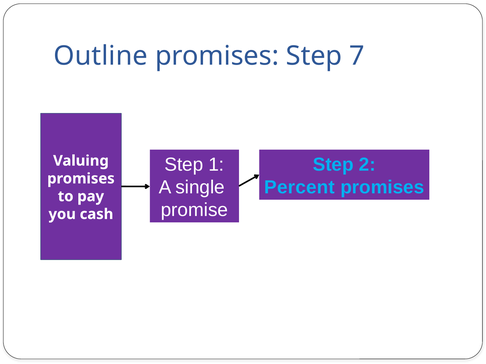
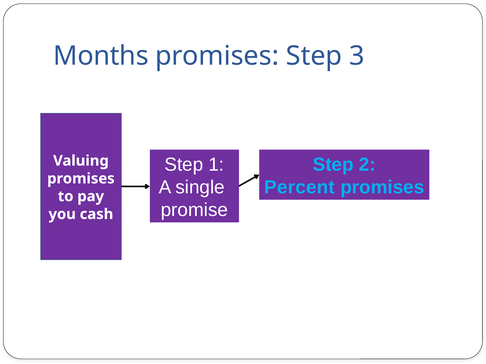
Outline: Outline -> Months (101, 56)
7: 7 -> 3 (357, 56)
